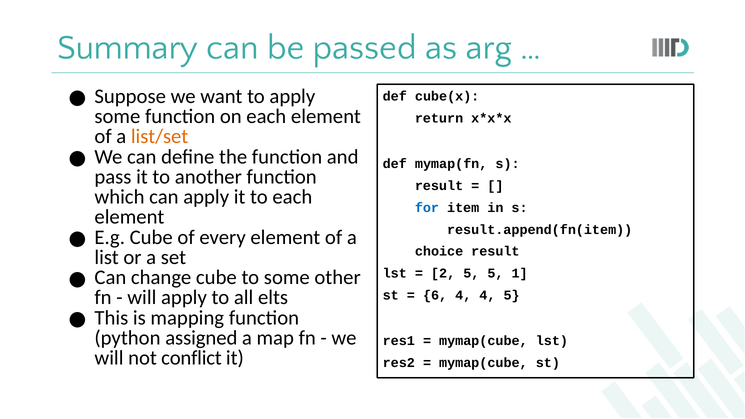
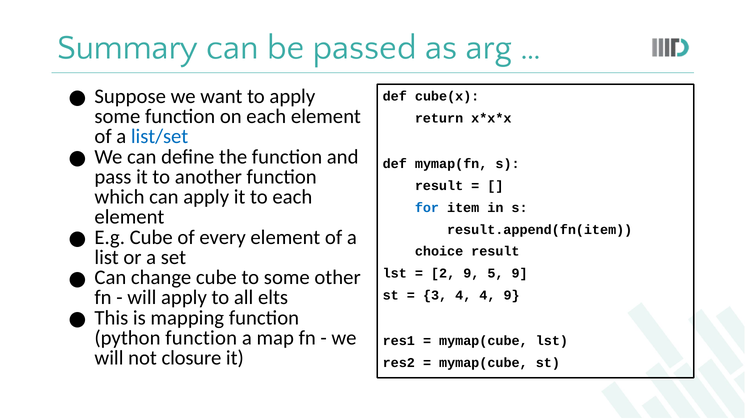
list/set colour: orange -> blue (160, 137)
2 5: 5 -> 9 (471, 274)
5 1: 1 -> 9 (520, 274)
6: 6 -> 3 (435, 296)
4 5: 5 -> 9 (512, 296)
python assigned: assigned -> function (201, 338)
conflict: conflict -> closure (191, 358)
